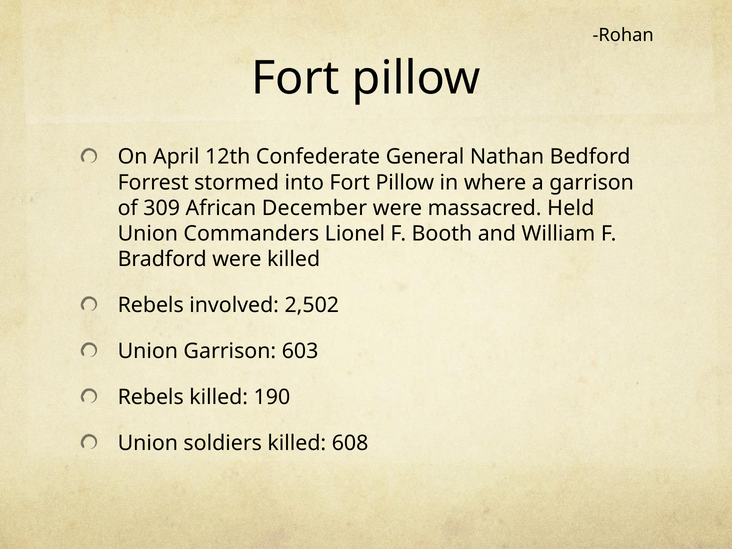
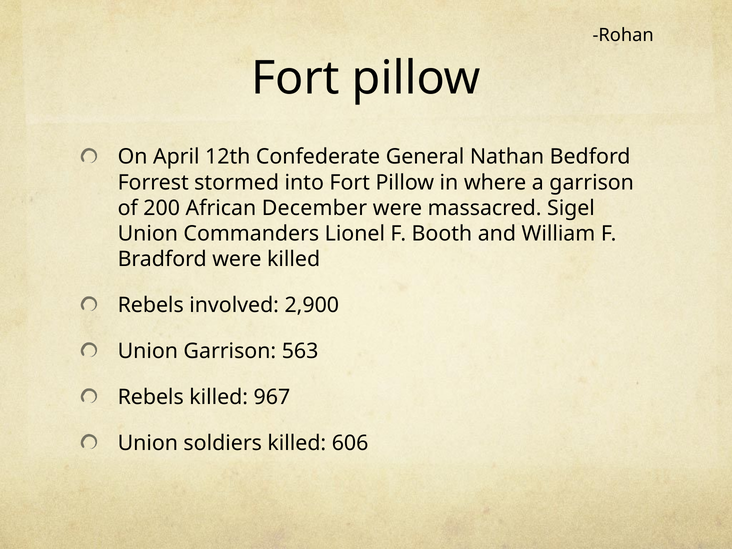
309: 309 -> 200 (162, 208)
Held: Held -> Sigel (571, 208)
2,502: 2,502 -> 2,900 (312, 305)
603: 603 -> 563 (300, 351)
190: 190 -> 967 (272, 397)
608: 608 -> 606 (350, 443)
